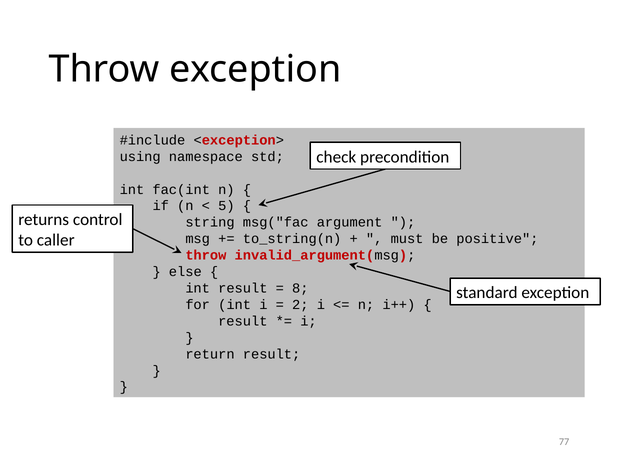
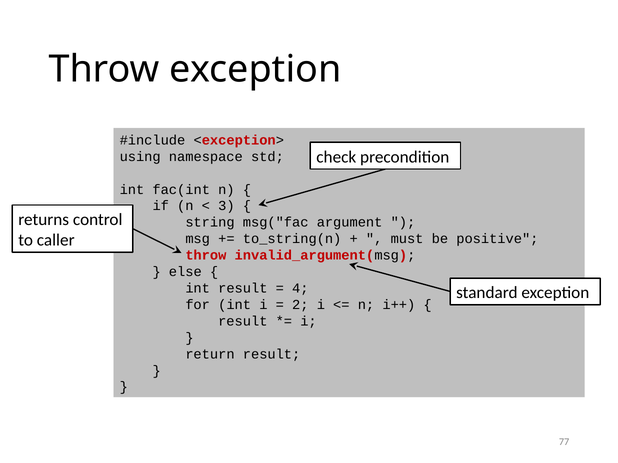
5: 5 -> 3 (226, 206)
8: 8 -> 4 (300, 289)
